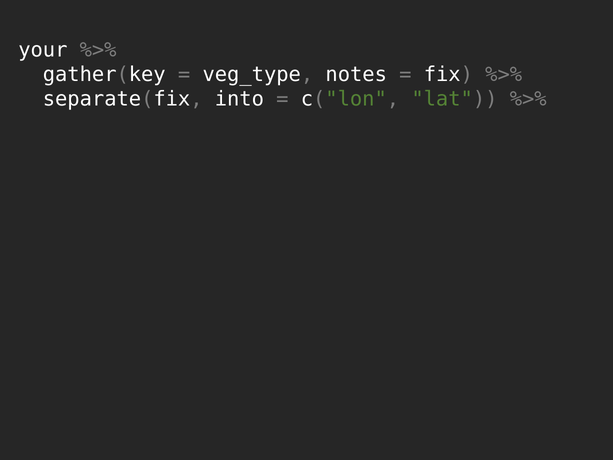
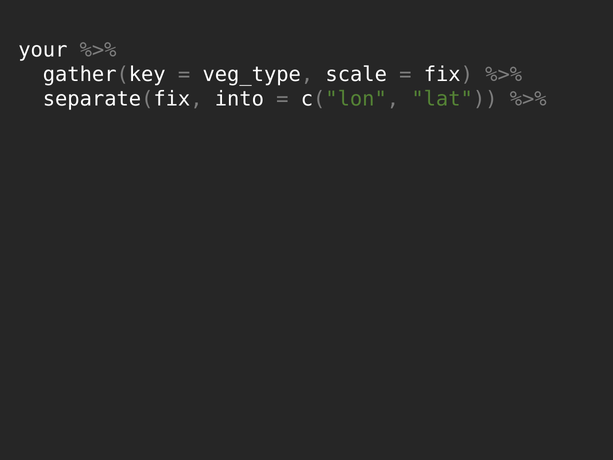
notes: notes -> scale (356, 74)
